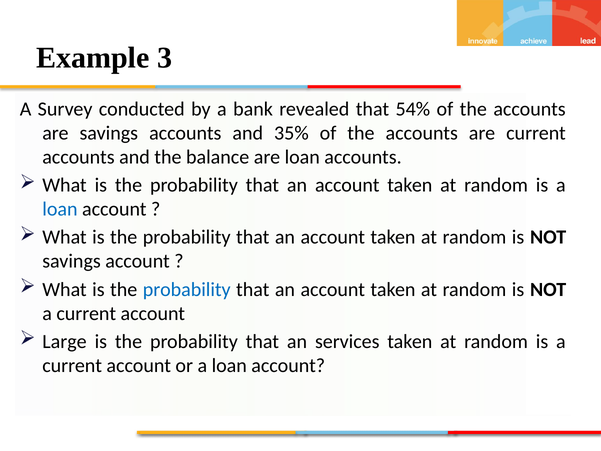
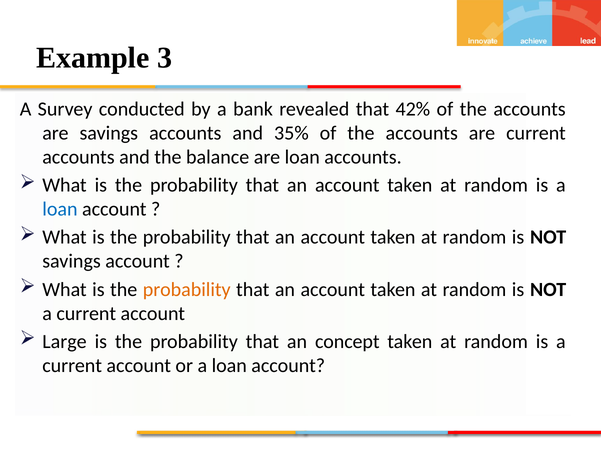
54%: 54% -> 42% (413, 109)
probability colour: blue -> orange (187, 289)
services: services -> concept (347, 341)
